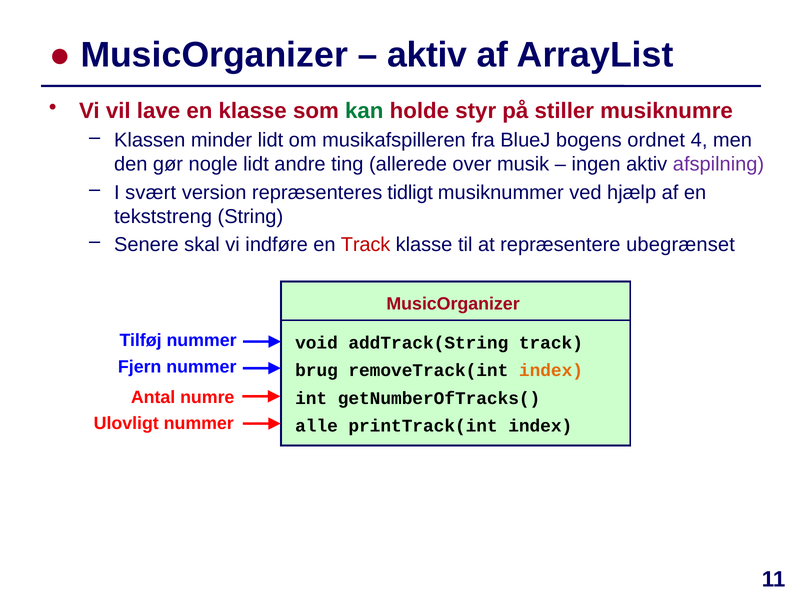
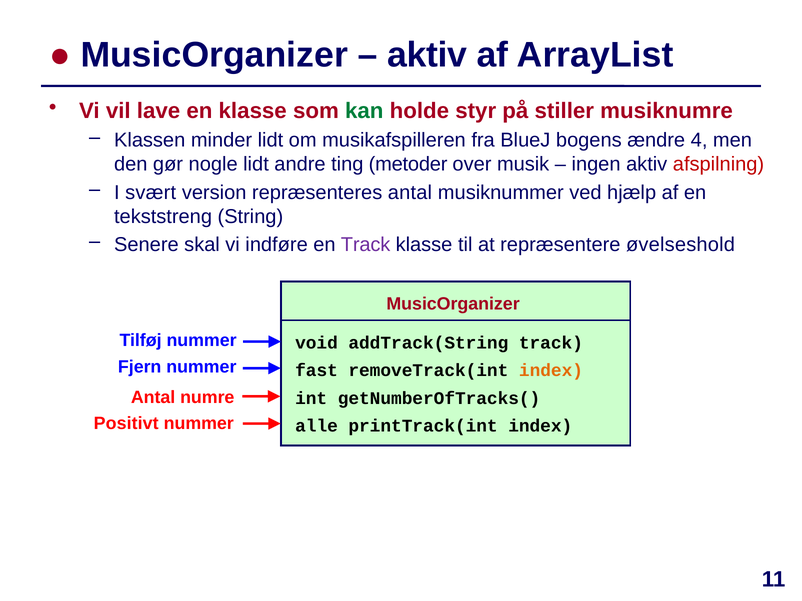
ordnet: ordnet -> ændre (656, 140)
allerede: allerede -> metoder (408, 165)
afspilning colour: purple -> red (719, 165)
repræsenteres tidligt: tidligt -> antal (410, 193)
Track colour: red -> purple (366, 245)
ubegrænset: ubegrænset -> øvelseshold (681, 245)
brug: brug -> fast (317, 371)
Ulovligt: Ulovligt -> Positivt (126, 424)
